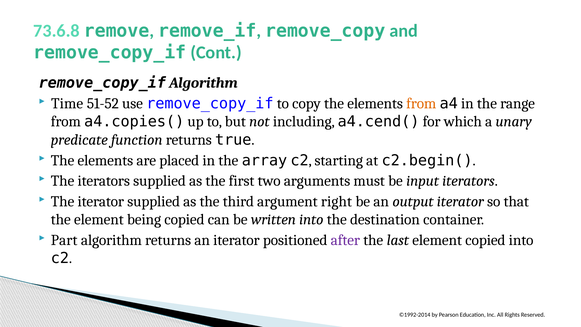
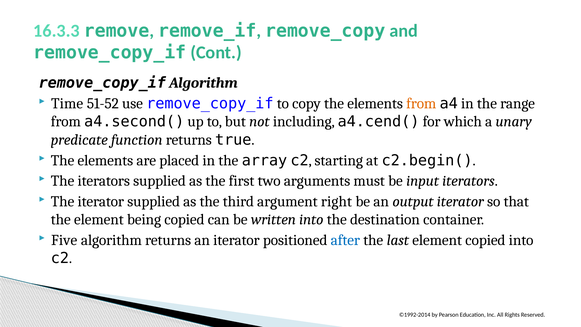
73.6.8: 73.6.8 -> 16.3.3 (57, 31)
a4.copies(: a4.copies( -> a4.second( (134, 122)
Part: Part -> Five (64, 240)
after colour: purple -> blue (345, 240)
